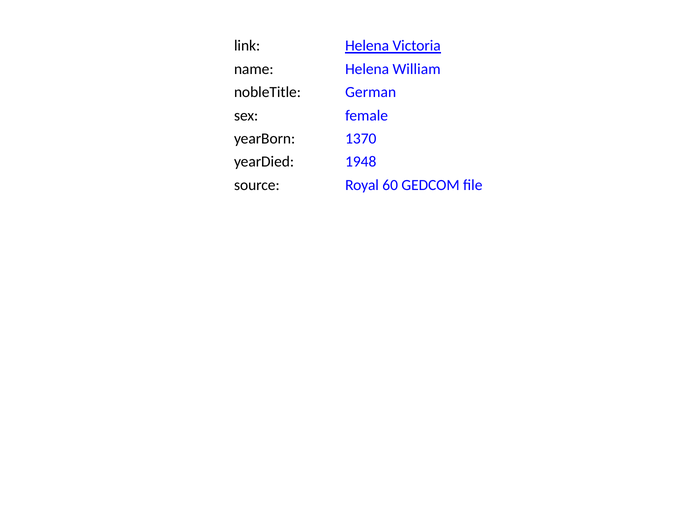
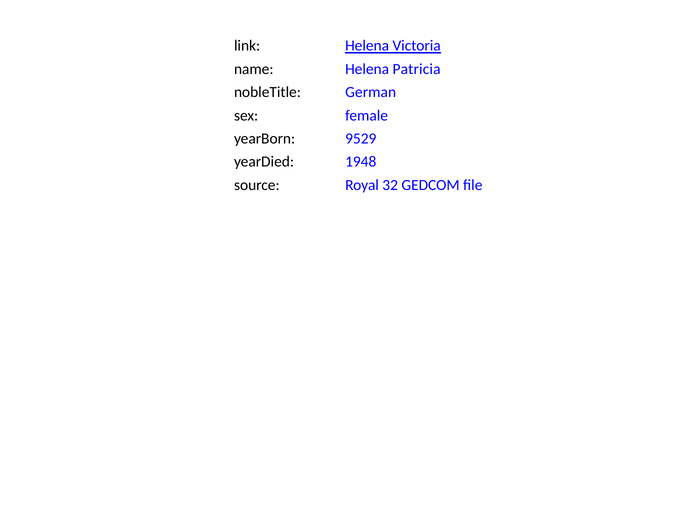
William: William -> Patricia (417, 69)
1370: 1370 -> 9529 (361, 139)
60: 60 -> 32 (390, 185)
